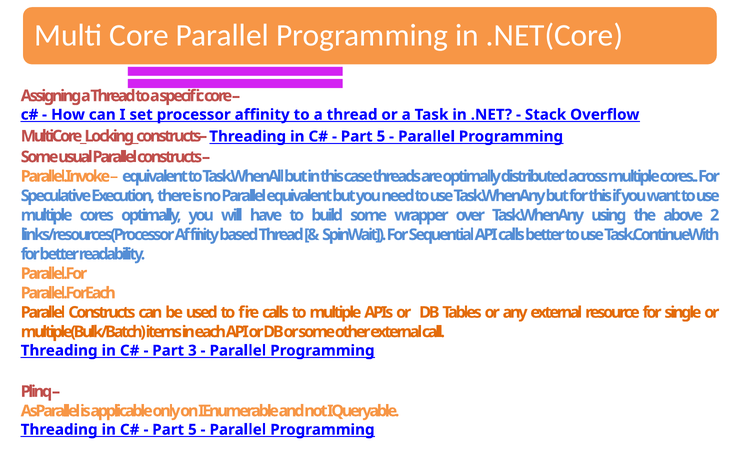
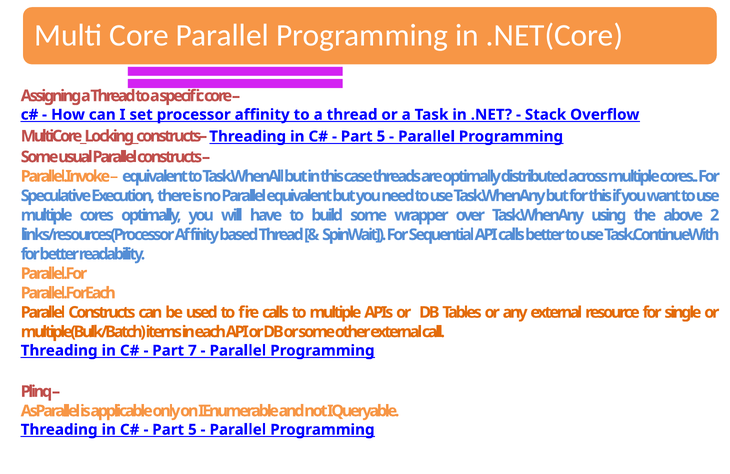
3: 3 -> 7 (192, 351)
